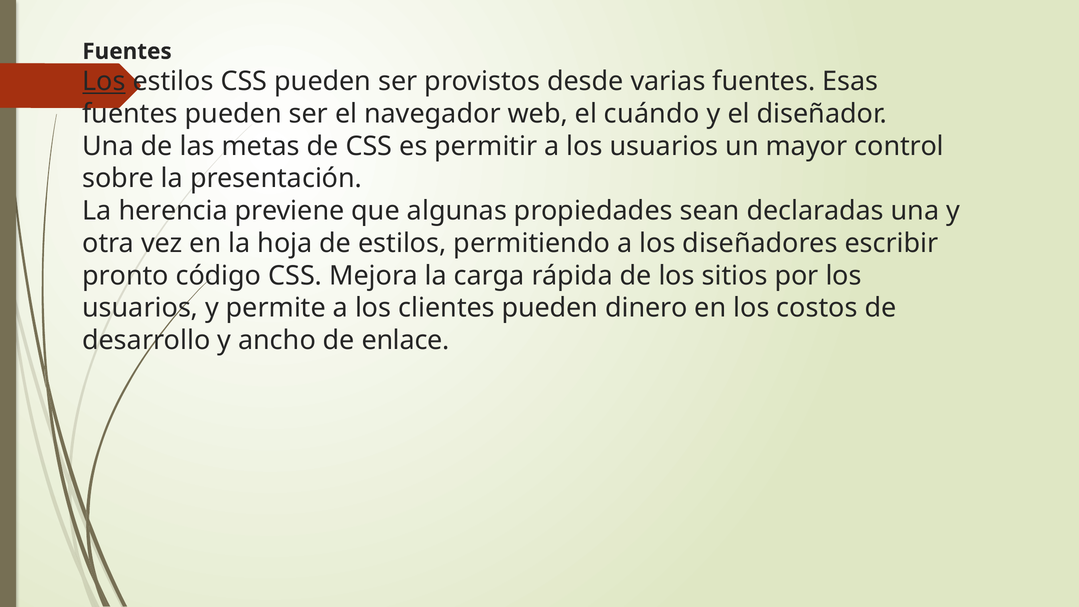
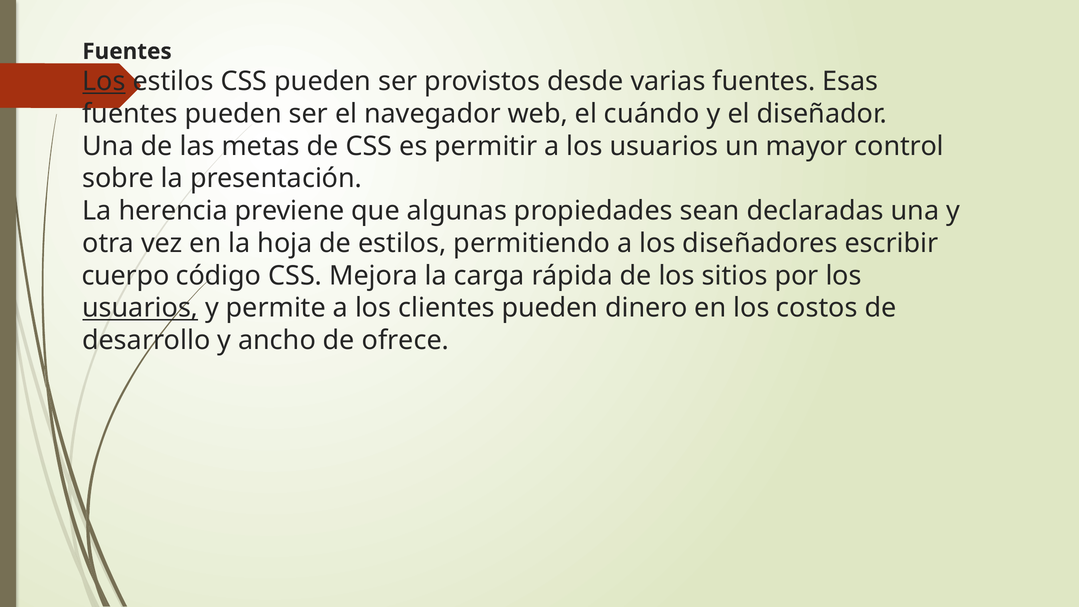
pronto: pronto -> cuerpo (126, 276)
usuarios underline: none -> present (140, 308)
enlace: enlace -> ofrece (405, 340)
